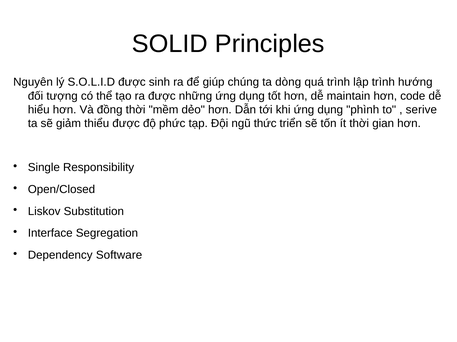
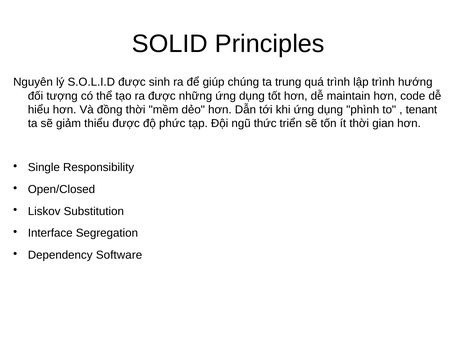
dòng: dòng -> trung (288, 82)
serive: serive -> tenant (421, 110)
